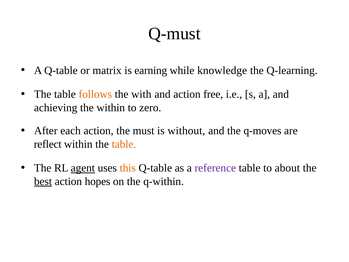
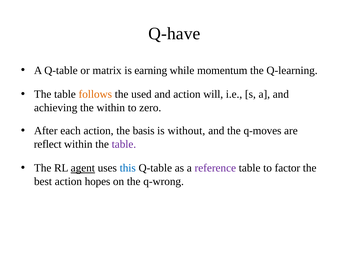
Q-must: Q-must -> Q-have (174, 34)
knowledge: knowledge -> momentum (222, 70)
with: with -> used (141, 94)
free: free -> will (213, 94)
must: must -> basis (144, 131)
table colour: orange -> purple (124, 144)
this colour: orange -> blue (128, 168)
about: about -> factor (287, 168)
best underline: present -> none (43, 181)
q-within: q-within -> q-wrong (164, 181)
